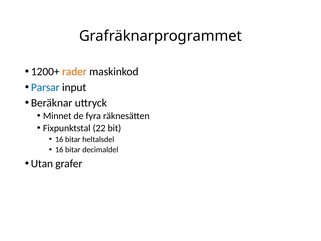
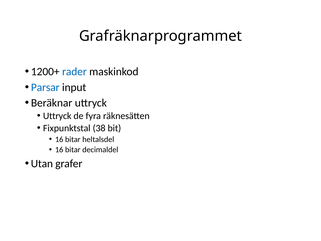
rader colour: orange -> blue (74, 72)
Minnet: Minnet -> Uttryck (57, 116)
22: 22 -> 38 (99, 128)
